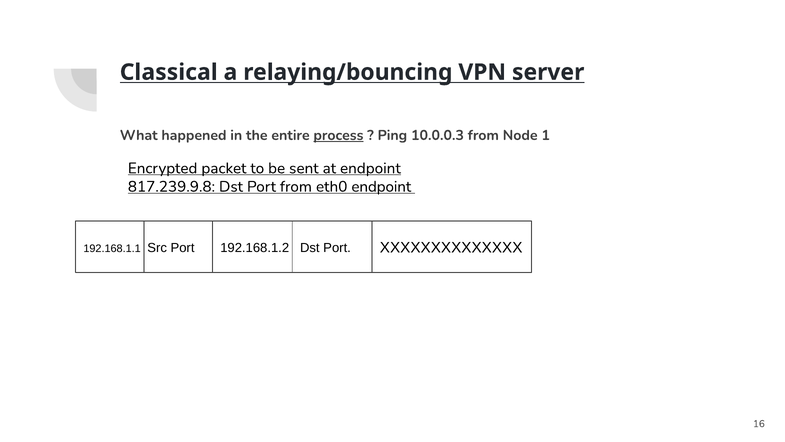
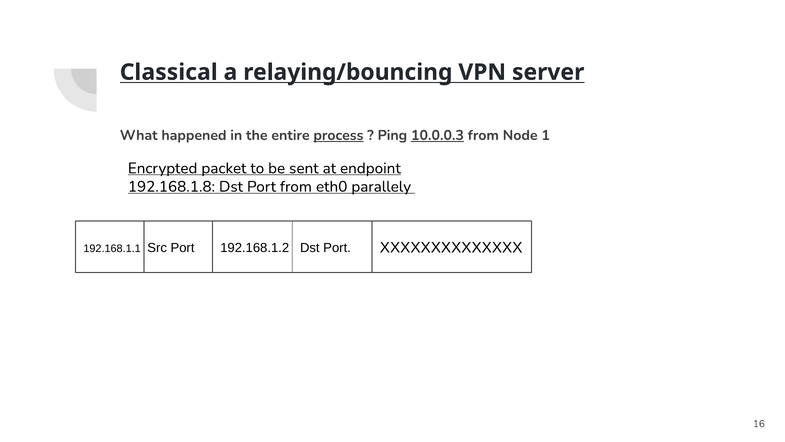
10.0.0.3 underline: none -> present (437, 135)
817.239.9.8: 817.239.9.8 -> 192.168.1.8 (171, 186)
eth0 endpoint: endpoint -> parallely (381, 186)
